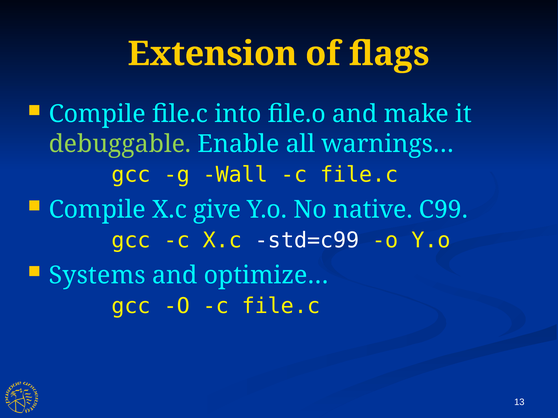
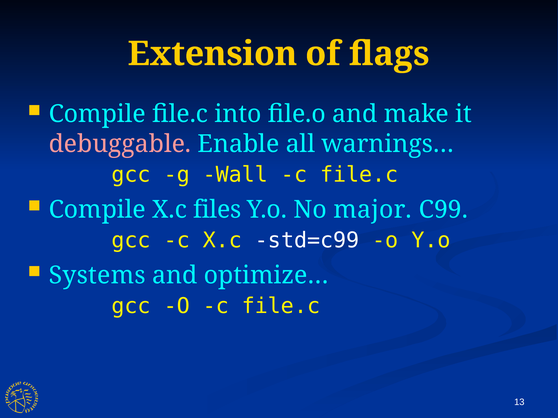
debuggable colour: light green -> pink (120, 144)
give: give -> files (217, 210)
native: native -> major (373, 210)
